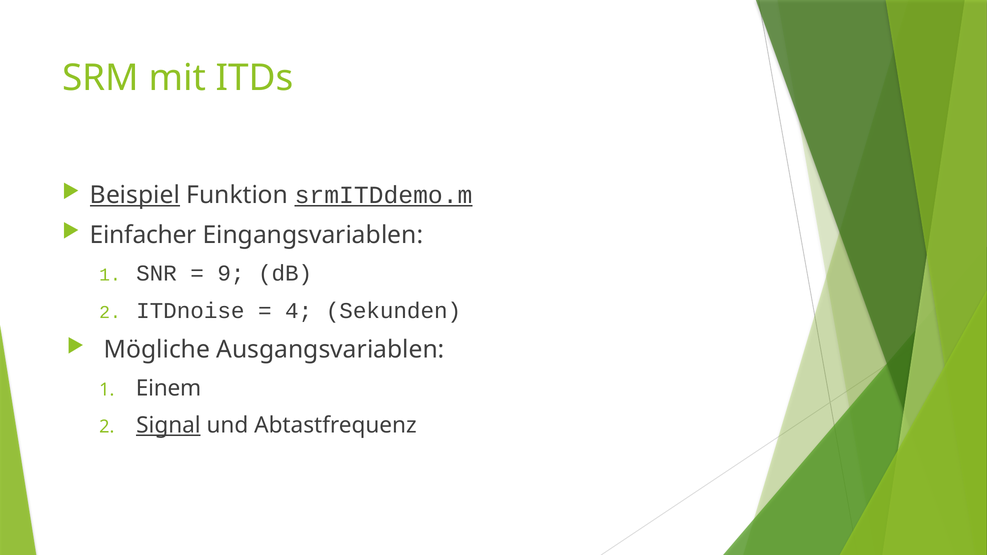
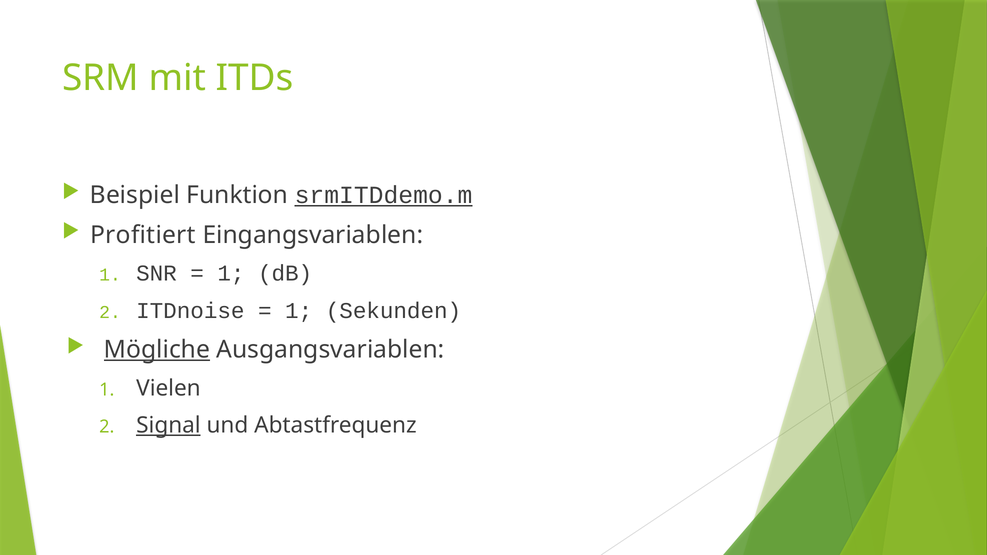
Beispiel underline: present -> none (135, 195)
Einfacher: Einfacher -> Profitiert (143, 235)
9: 9 -> 1 (231, 274)
4: 4 -> 1 (299, 311)
Mögliche underline: none -> present (157, 350)
Einem: Einem -> Vielen (168, 388)
